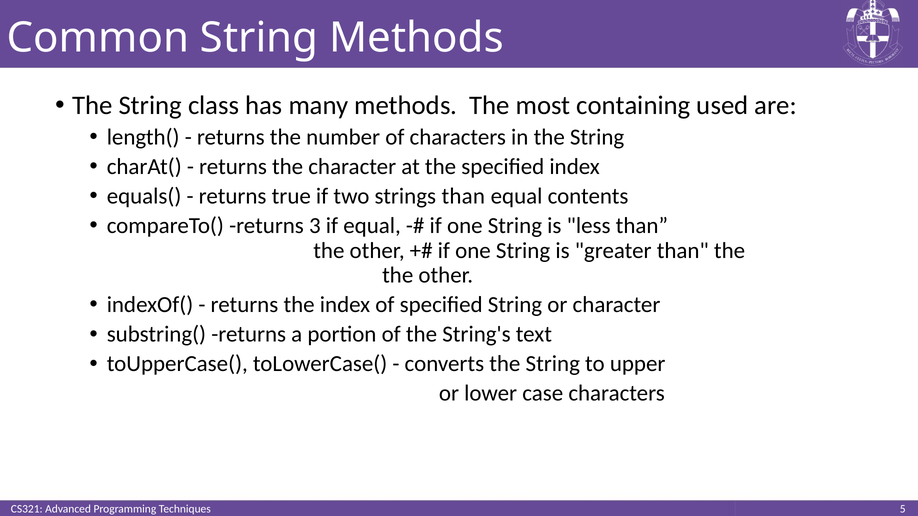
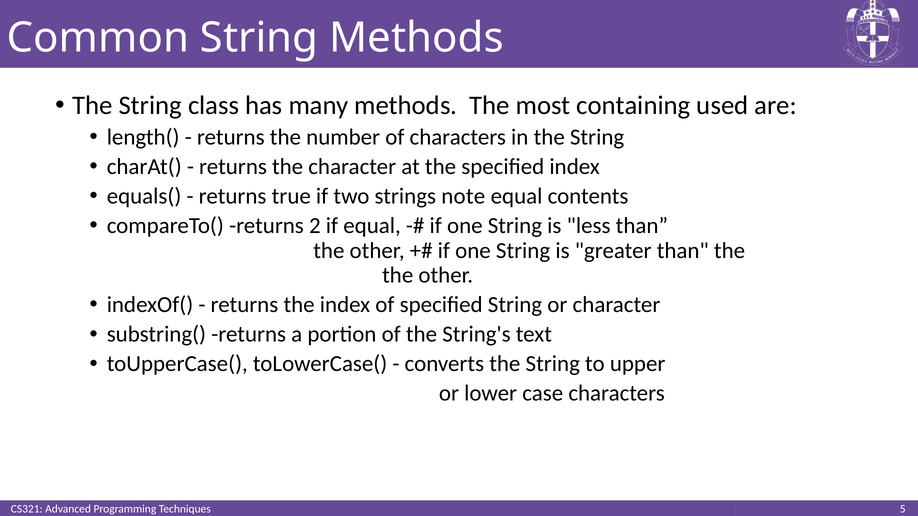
strings than: than -> note (463, 196)
3: 3 -> 2 (315, 226)
